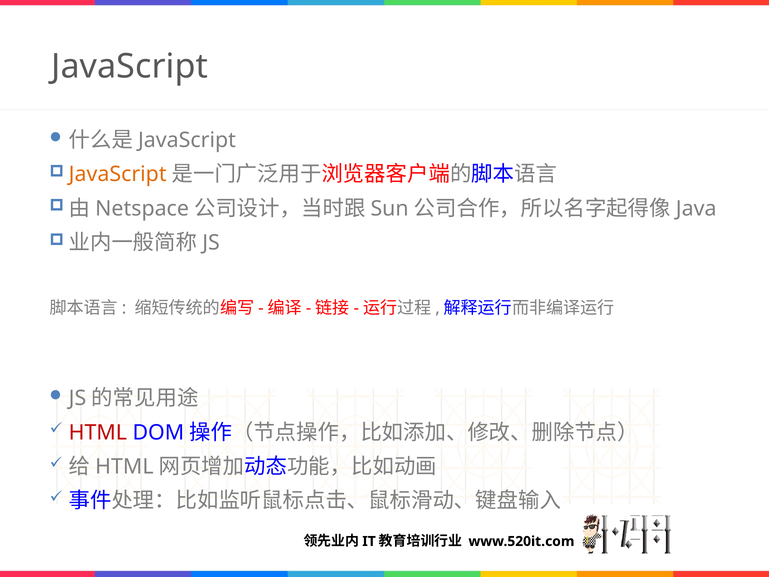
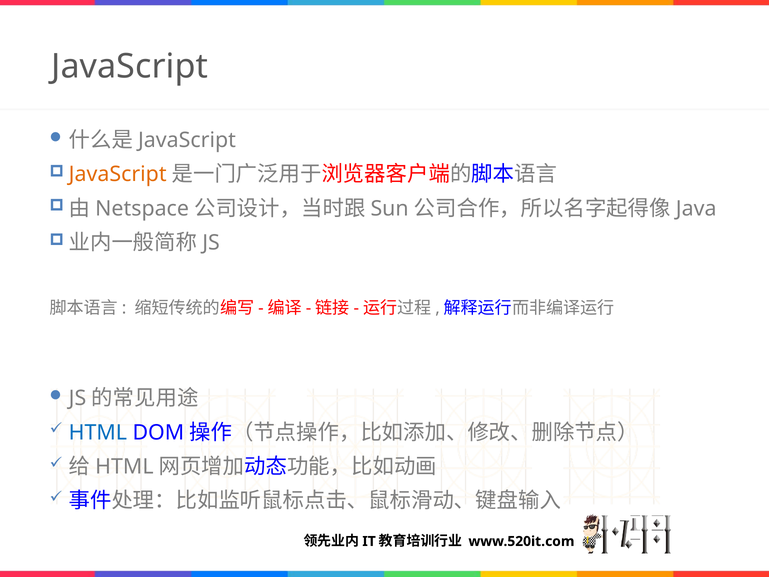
HTML colour: red -> blue (98, 432)
